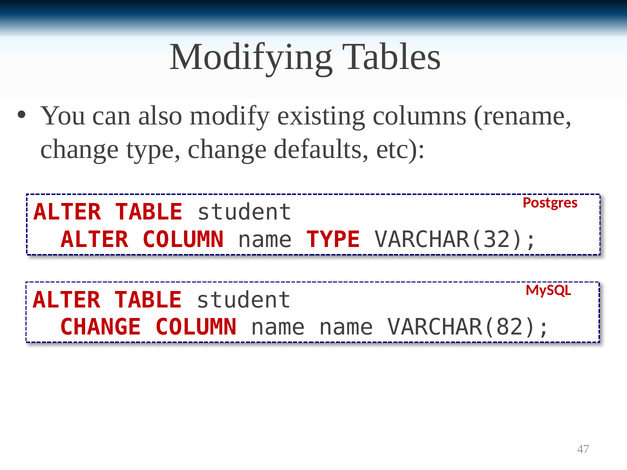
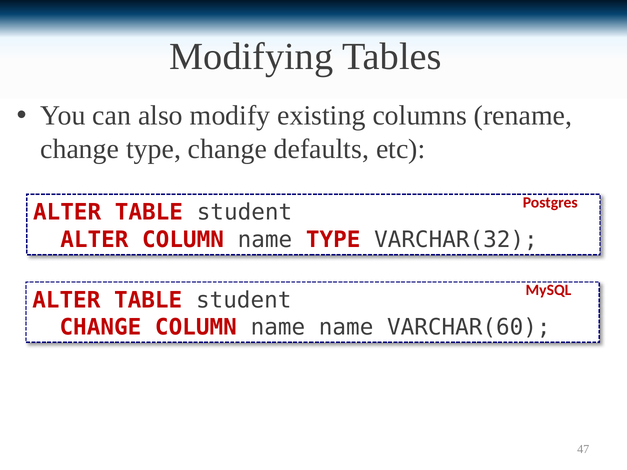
VARCHAR(82: VARCHAR(82 -> VARCHAR(60 (469, 328)
